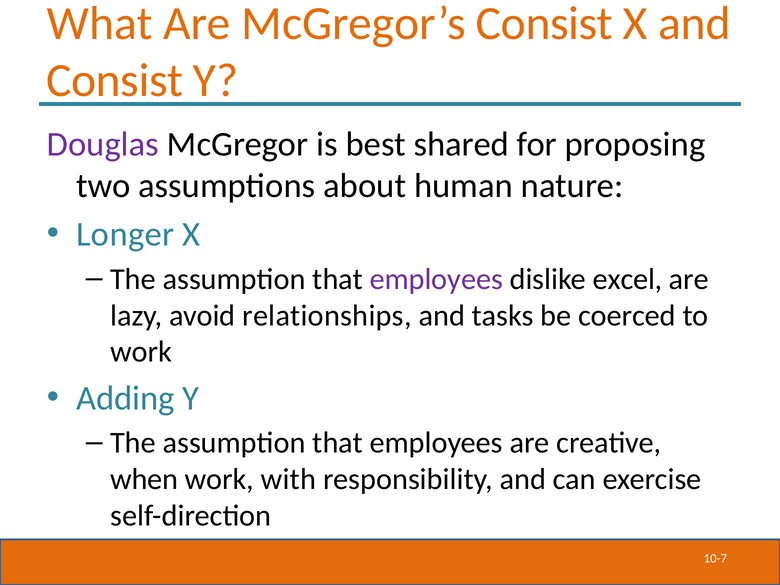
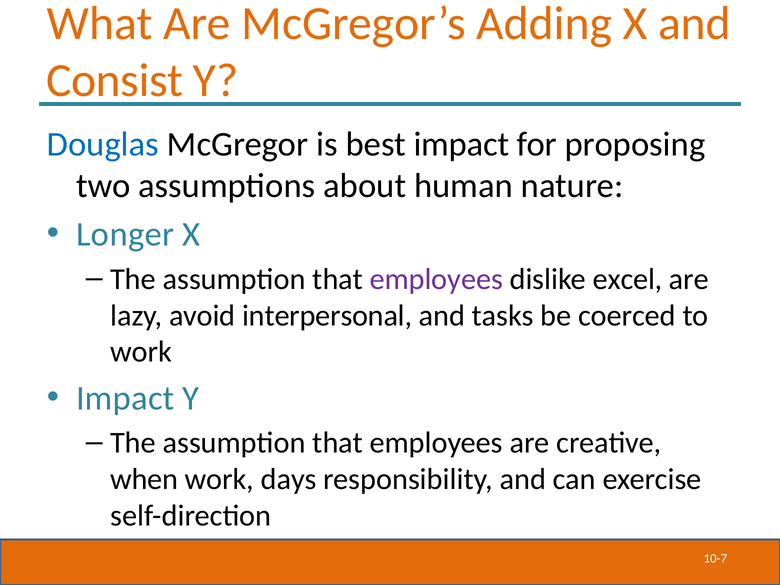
McGregor’s Consist: Consist -> Adding (544, 23)
Douglas colour: purple -> blue (103, 144)
best shared: shared -> impact (461, 144)
relationships: relationships -> interpersonal (327, 315)
Adding: Adding -> Impact (125, 398)
with: with -> days (289, 479)
